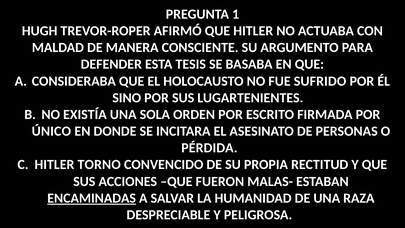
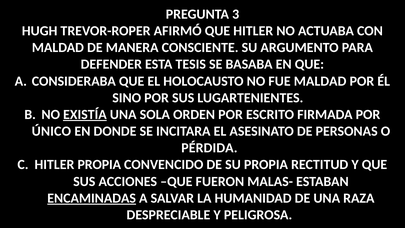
1: 1 -> 3 (236, 14)
FUE SUFRIDO: SUFRIDO -> MALDAD (320, 81)
EXISTÍA underline: none -> present (85, 114)
HITLER TORNO: TORNO -> PROPIA (99, 165)
